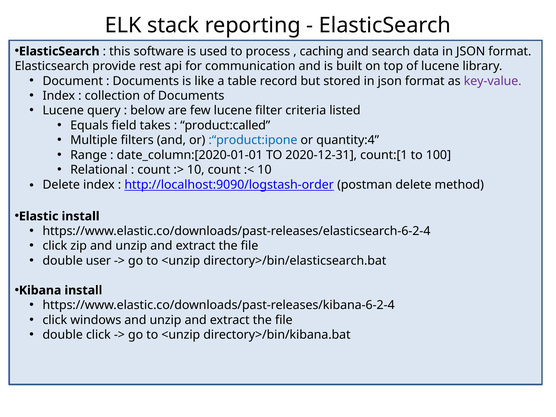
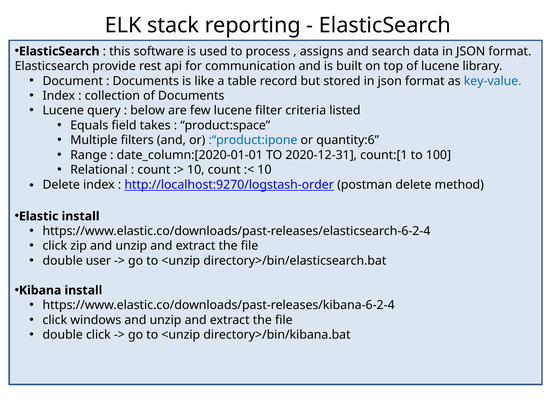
caching: caching -> assigns (322, 51)
key-value colour: purple -> blue (493, 81)
product:called: product:called -> product:space (225, 125)
quantity:4: quantity:4 -> quantity:6 (348, 140)
http://localhost:9090/logstash-order: http://localhost:9090/logstash-order -> http://localhost:9270/logstash-order (229, 185)
